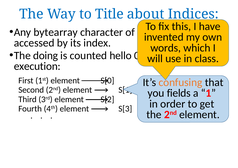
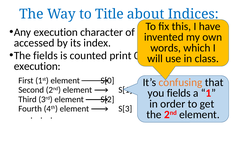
Any bytearray: bytearray -> execution (56, 32)
The doing: doing -> fields (46, 55)
hello: hello -> print (120, 55)
